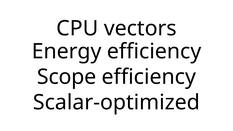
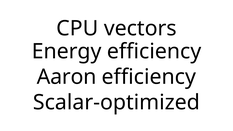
Scope: Scope -> Aaron (67, 77)
